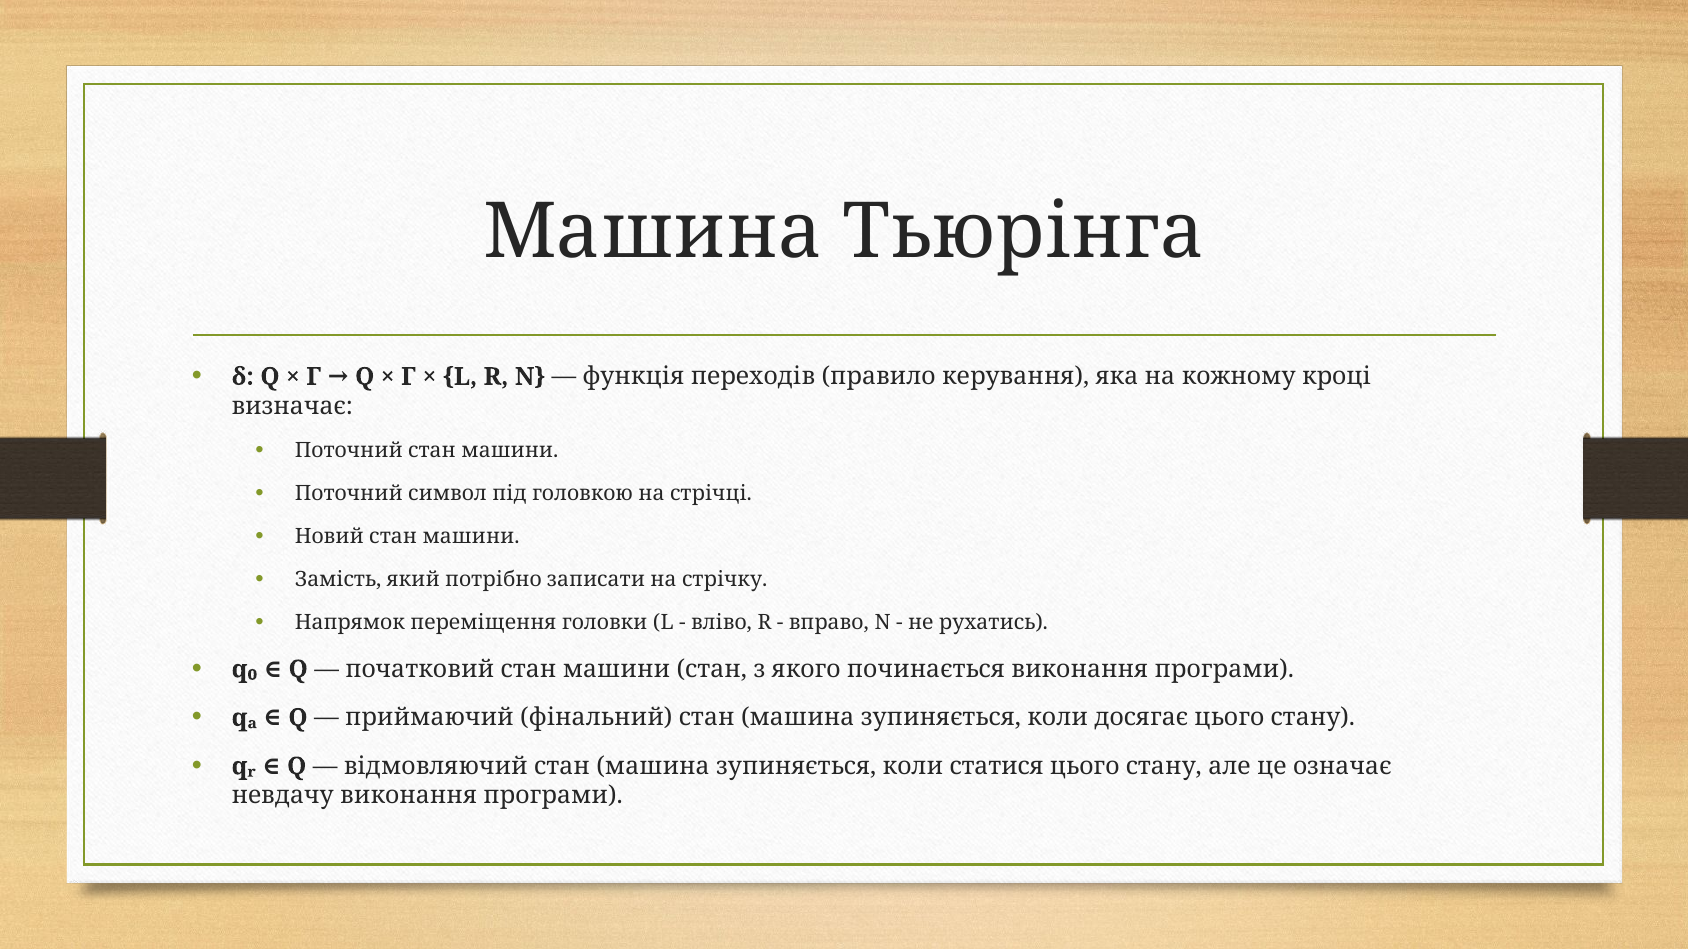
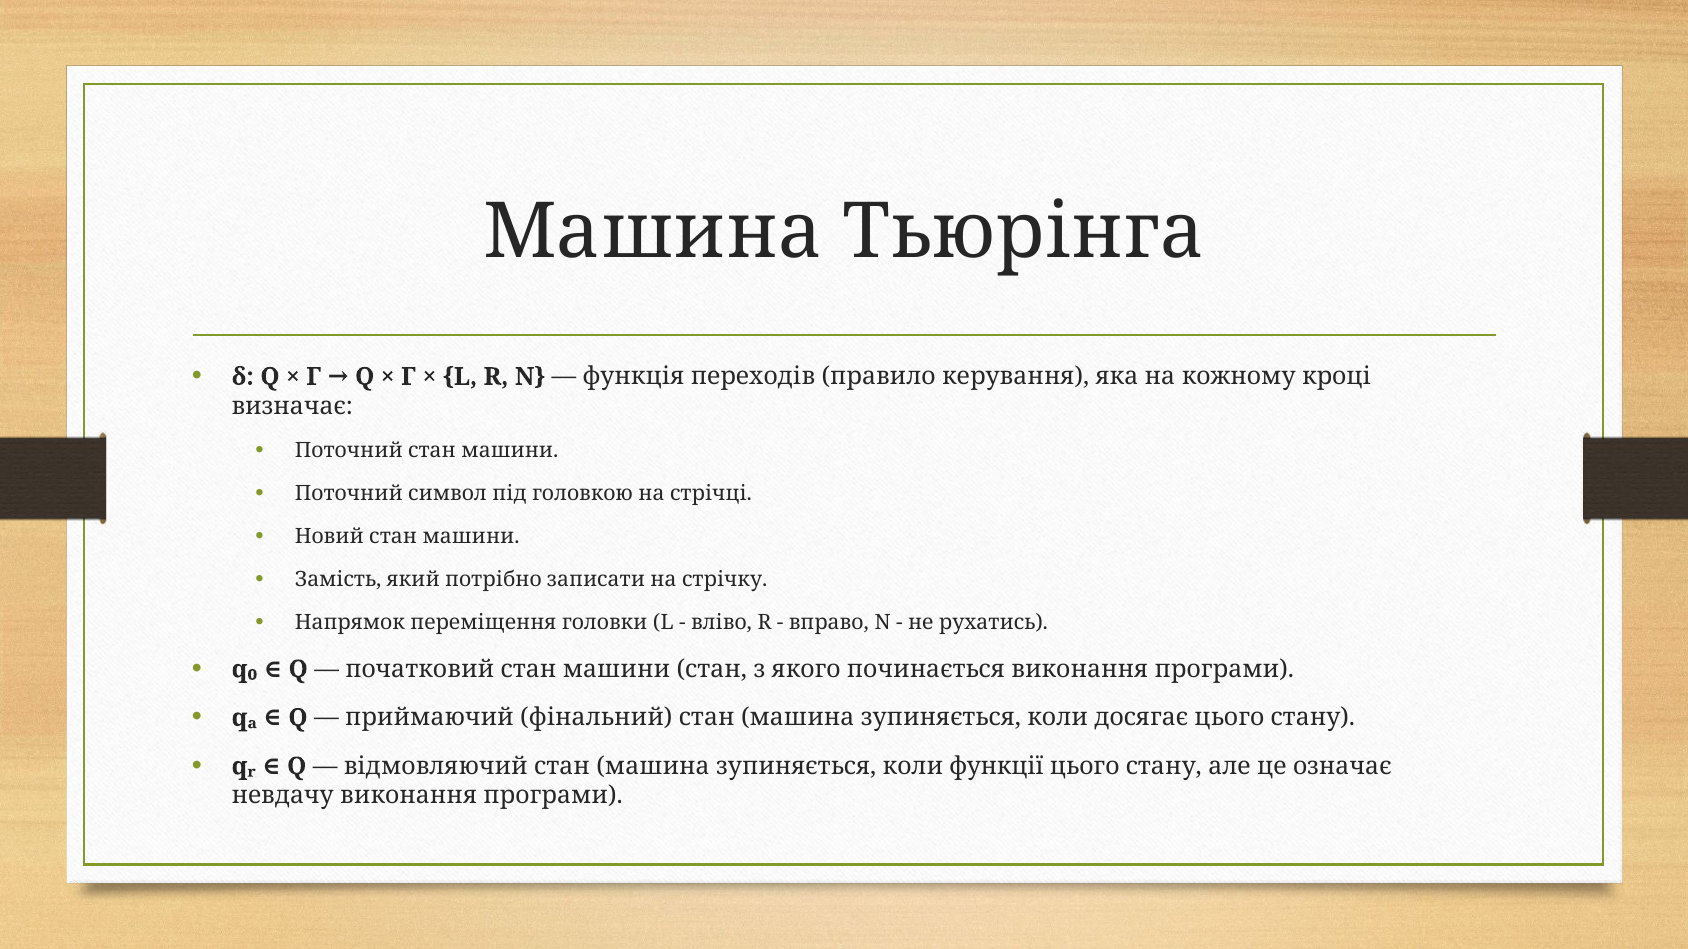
статися: статися -> функції (997, 767)
